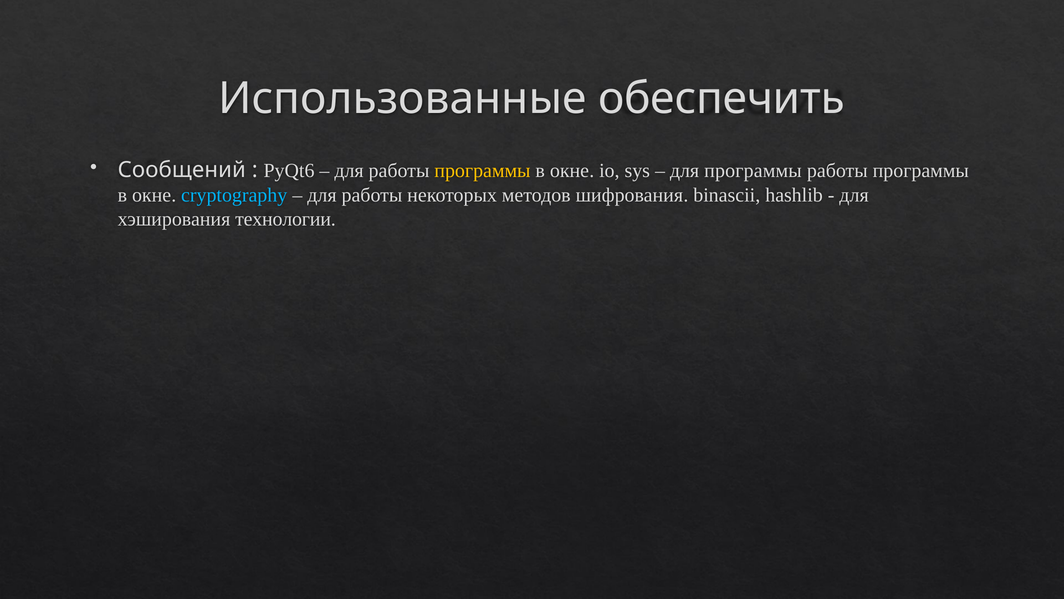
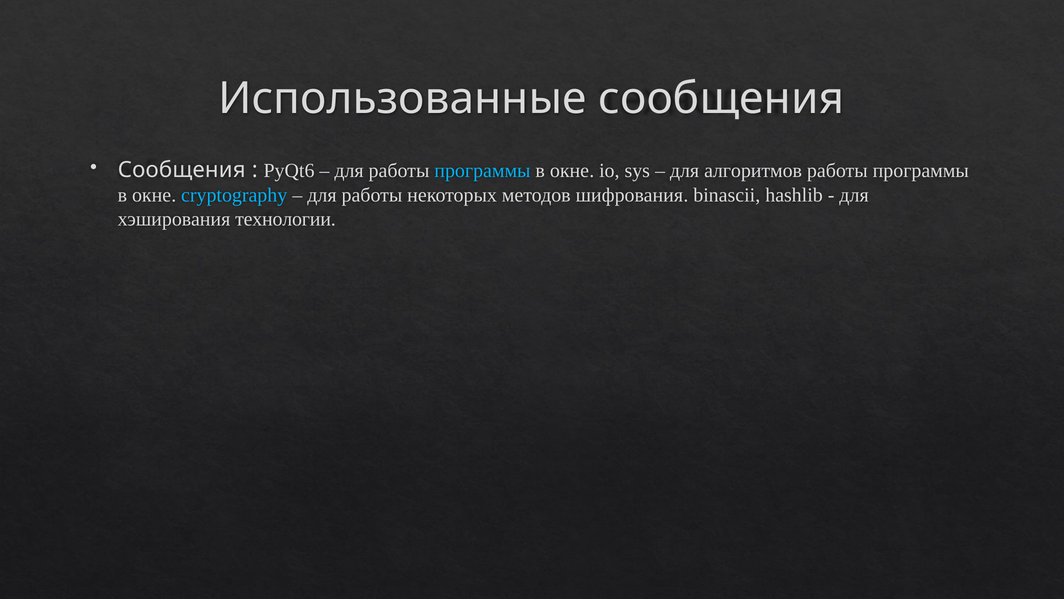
Использованные обеспечить: обеспечить -> сообщения (721, 99)
Сообщений: Сообщений -> Сообщения (182, 170)
программы colour: yellow -> light blue (482, 171)
для программы: программы -> алгоритмов (753, 171)
